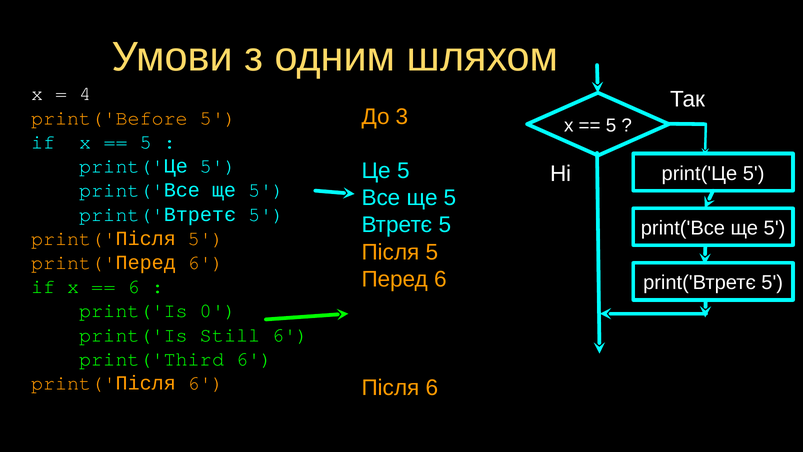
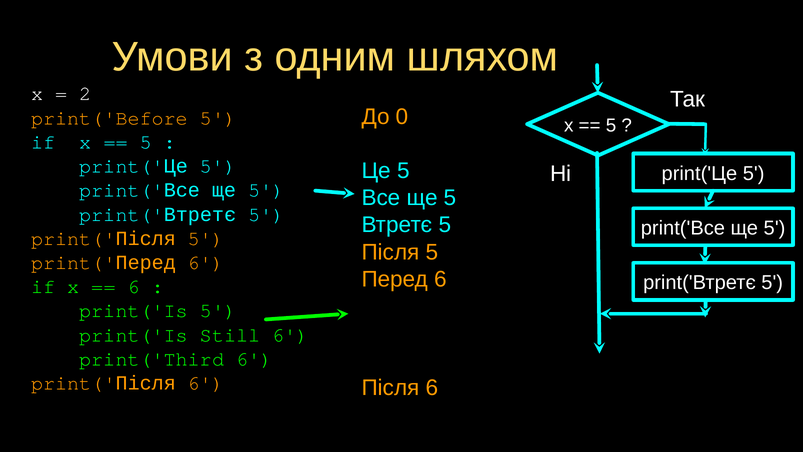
4: 4 -> 2 (85, 94)
3: 3 -> 0 (402, 116)
print('Is 0: 0 -> 5 (218, 311)
